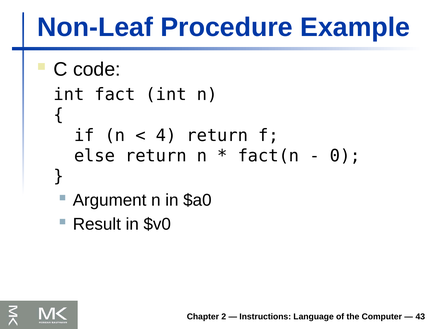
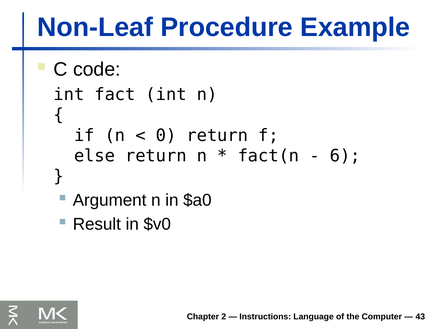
4: 4 -> 0 (166, 135)
0: 0 -> 6 (345, 156)
